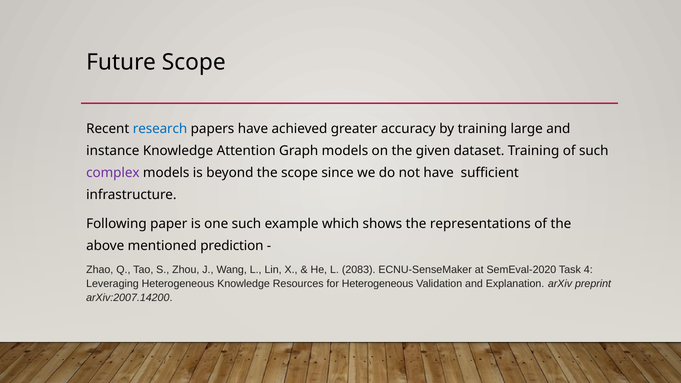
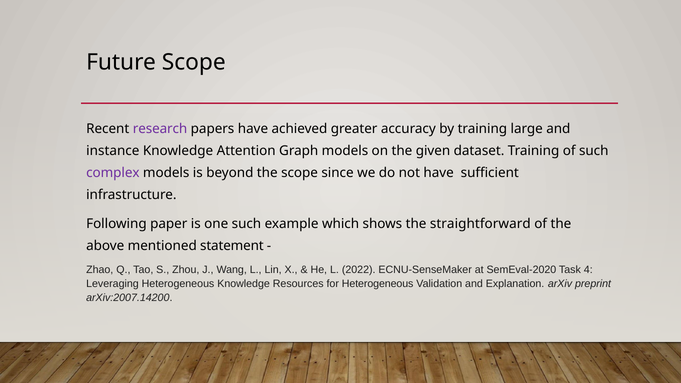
research colour: blue -> purple (160, 129)
representations: representations -> straightforward (480, 224)
prediction: prediction -> statement (232, 246)
2083: 2083 -> 2022 (359, 270)
